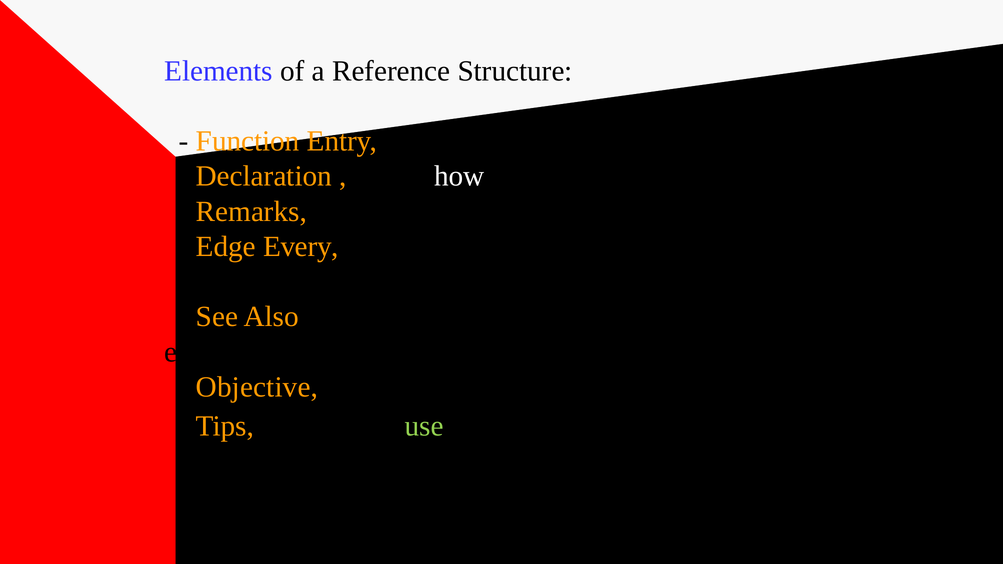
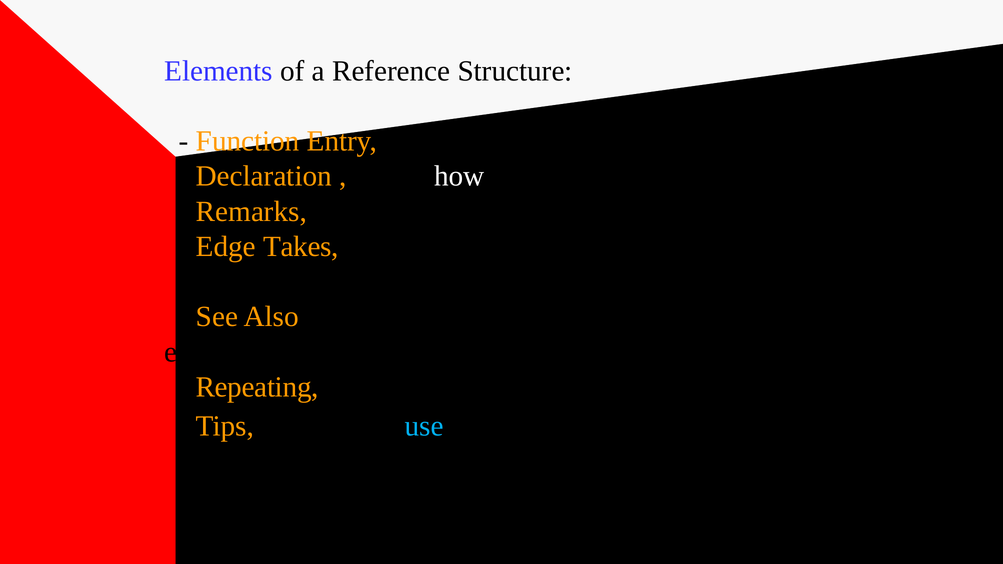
Every: Every -> Takes (301, 247)
Objective: Objective -> Repeating (257, 387)
use colour: light green -> light blue (424, 426)
